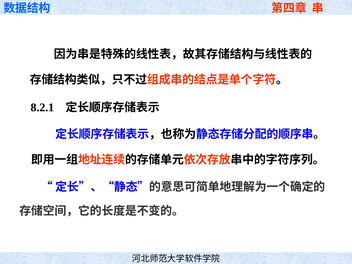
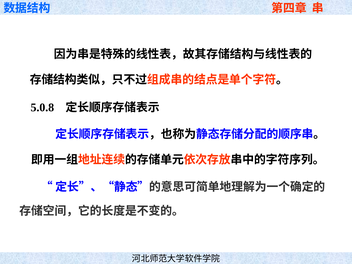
8.2.1: 8.2.1 -> 5.0.8 (42, 108)
